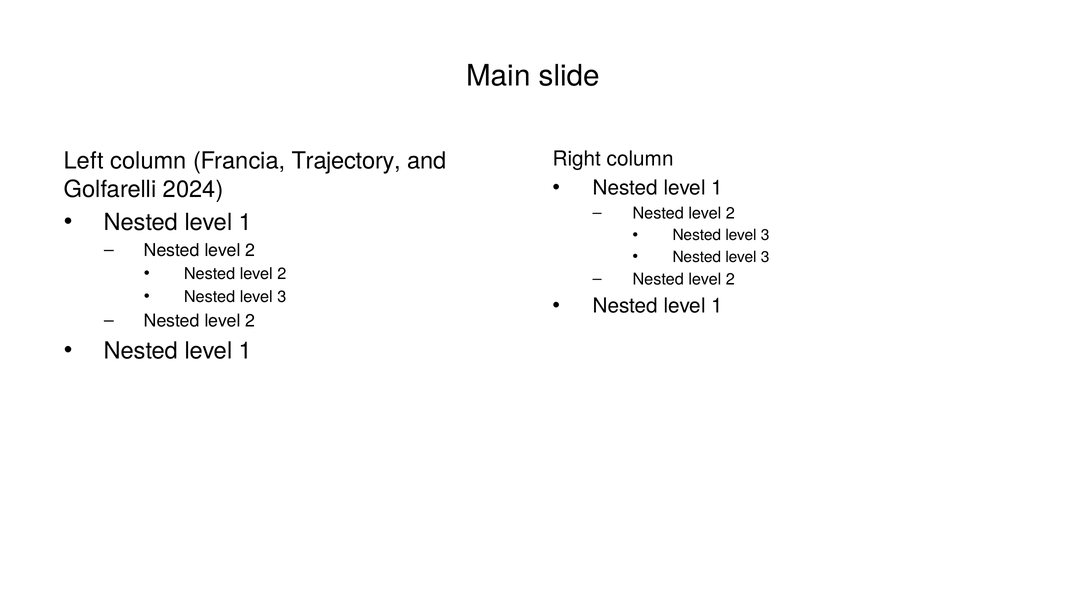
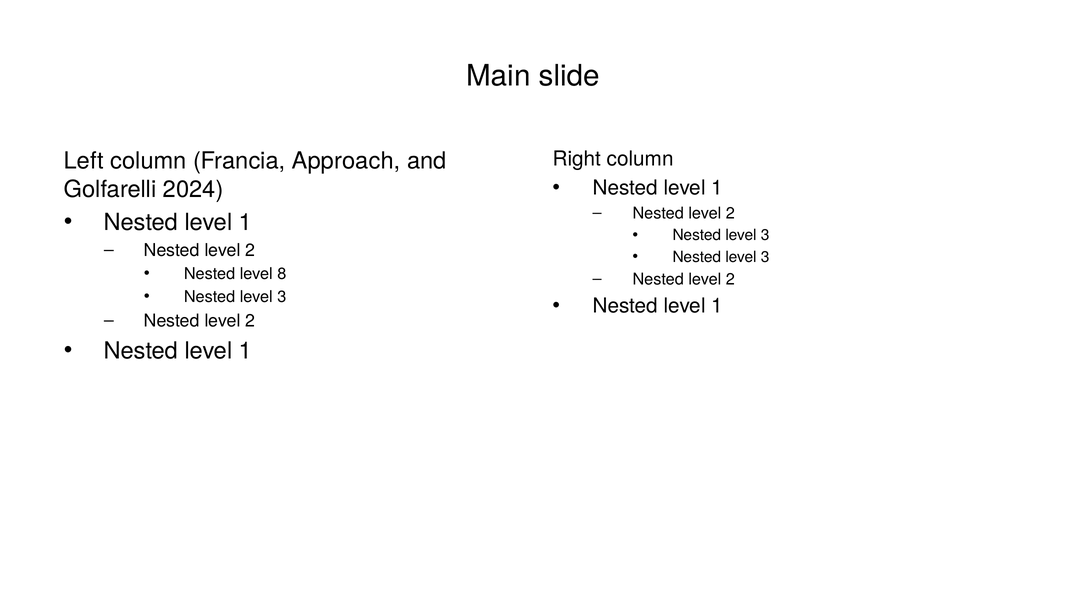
Trajectory: Trajectory -> Approach (346, 161)
2: 2 -> 8 (282, 274)
